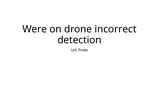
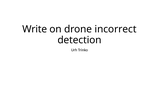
Were: Were -> Write (35, 29)
